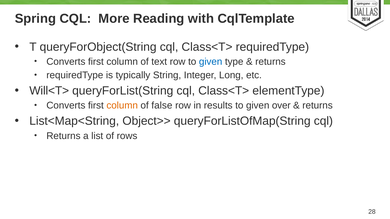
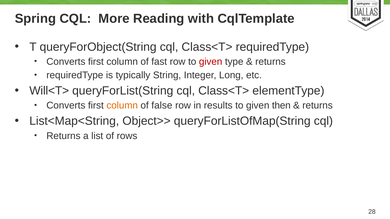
text: text -> fast (159, 62)
given colour: blue -> red (211, 62)
over: over -> then (281, 106)
